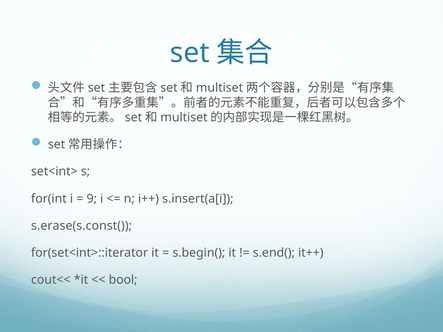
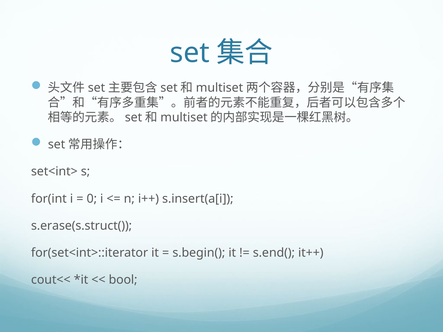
9: 9 -> 0 (92, 199)
s.erase(s.const(: s.erase(s.const( -> s.erase(s.struct( (82, 226)
